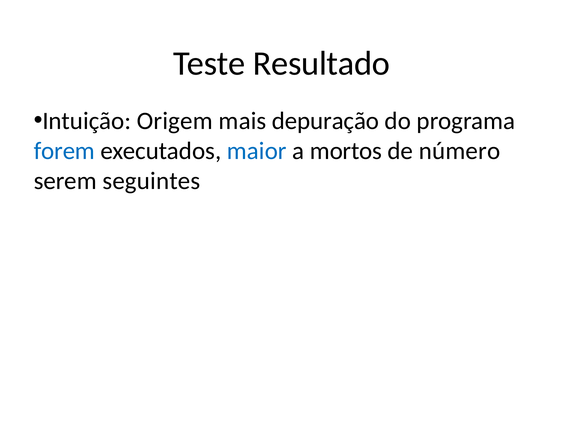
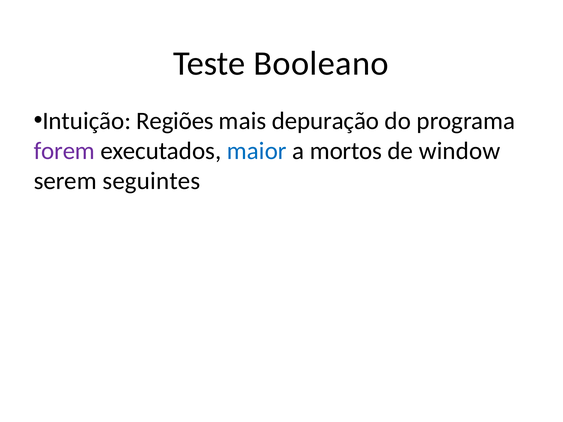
Resultado: Resultado -> Booleano (321, 63)
Origem: Origem -> Regiões (175, 121)
forem colour: blue -> purple (64, 151)
número: número -> window (460, 151)
